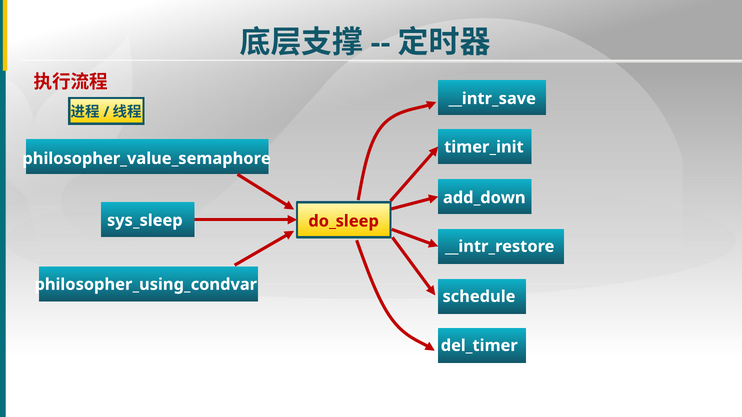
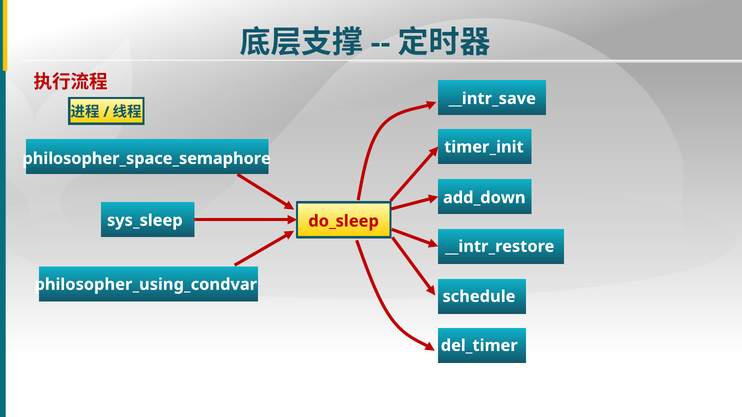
philosopher_value_semaphore: philosopher_value_semaphore -> philosopher_space_semaphore (147, 159)
